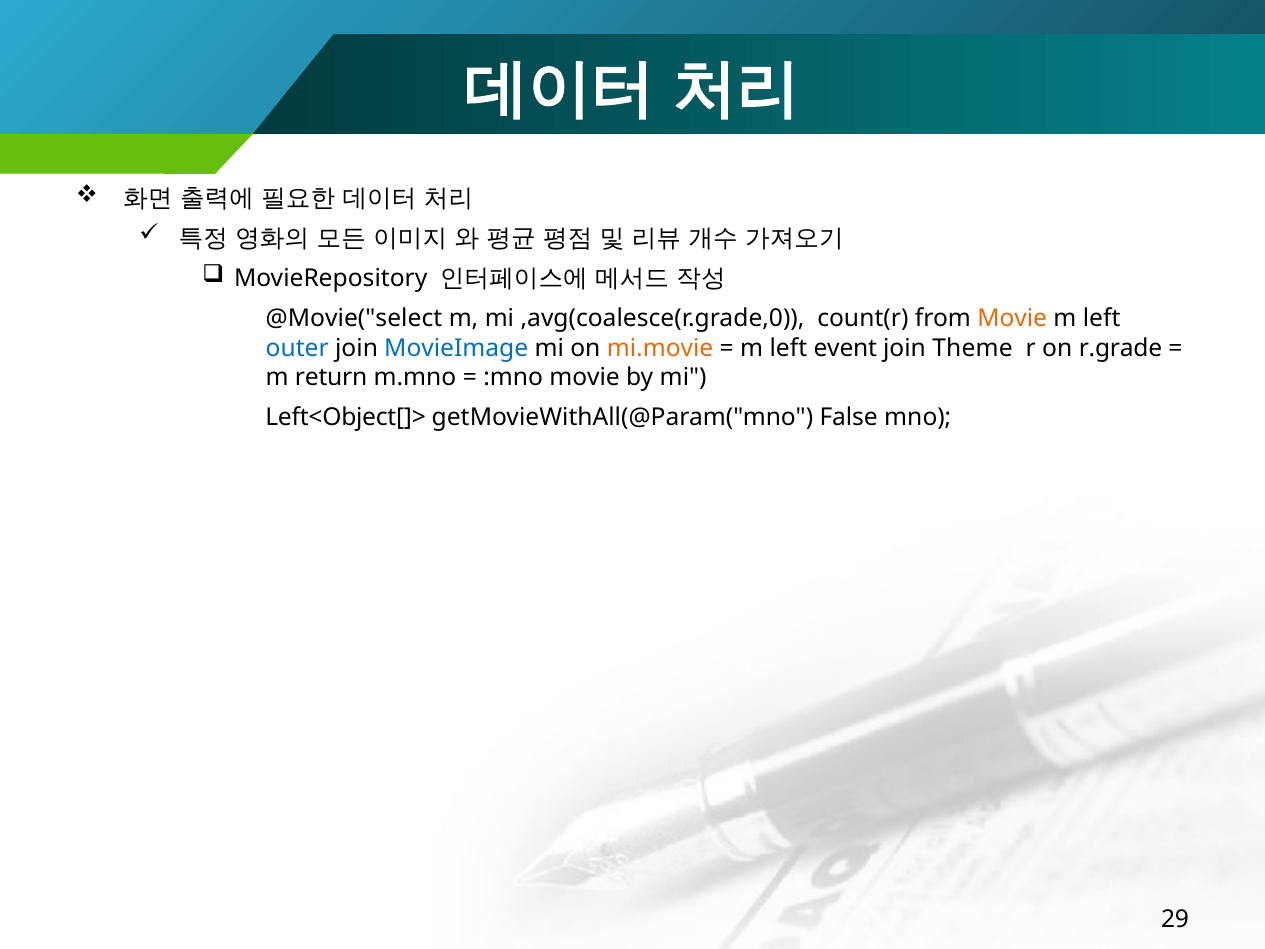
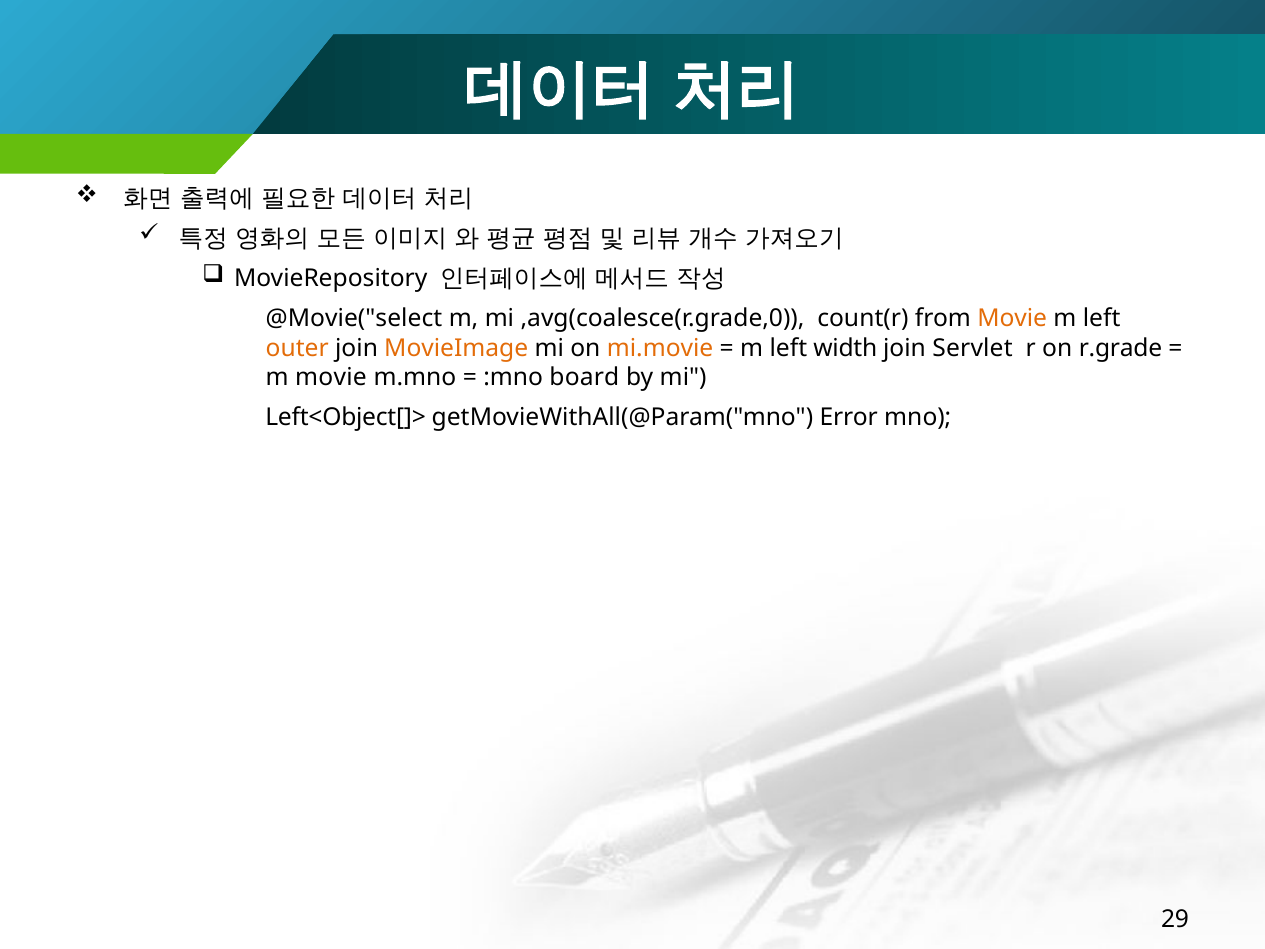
outer colour: blue -> orange (297, 348)
MovieImage colour: blue -> orange (456, 348)
event: event -> width (845, 348)
Theme: Theme -> Servlet (973, 348)
m return: return -> movie (331, 378)
:mno movie: movie -> board (584, 378)
False: False -> Error (849, 418)
